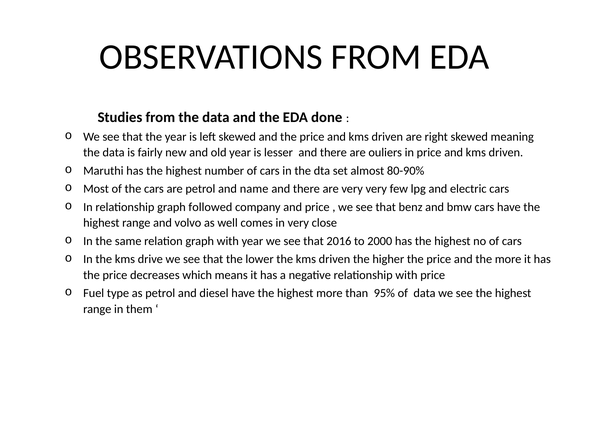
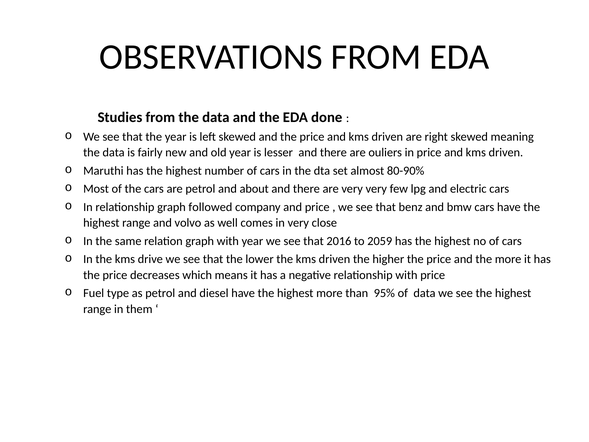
name: name -> about (254, 189)
2000: 2000 -> 2059 (380, 241)
